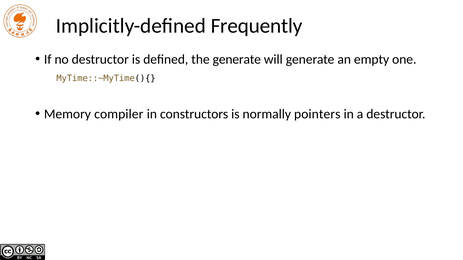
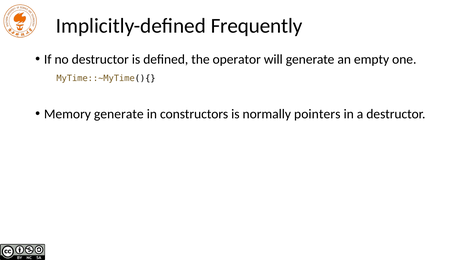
the generate: generate -> operator (237, 59)
Memory compiler: compiler -> generate (119, 114)
